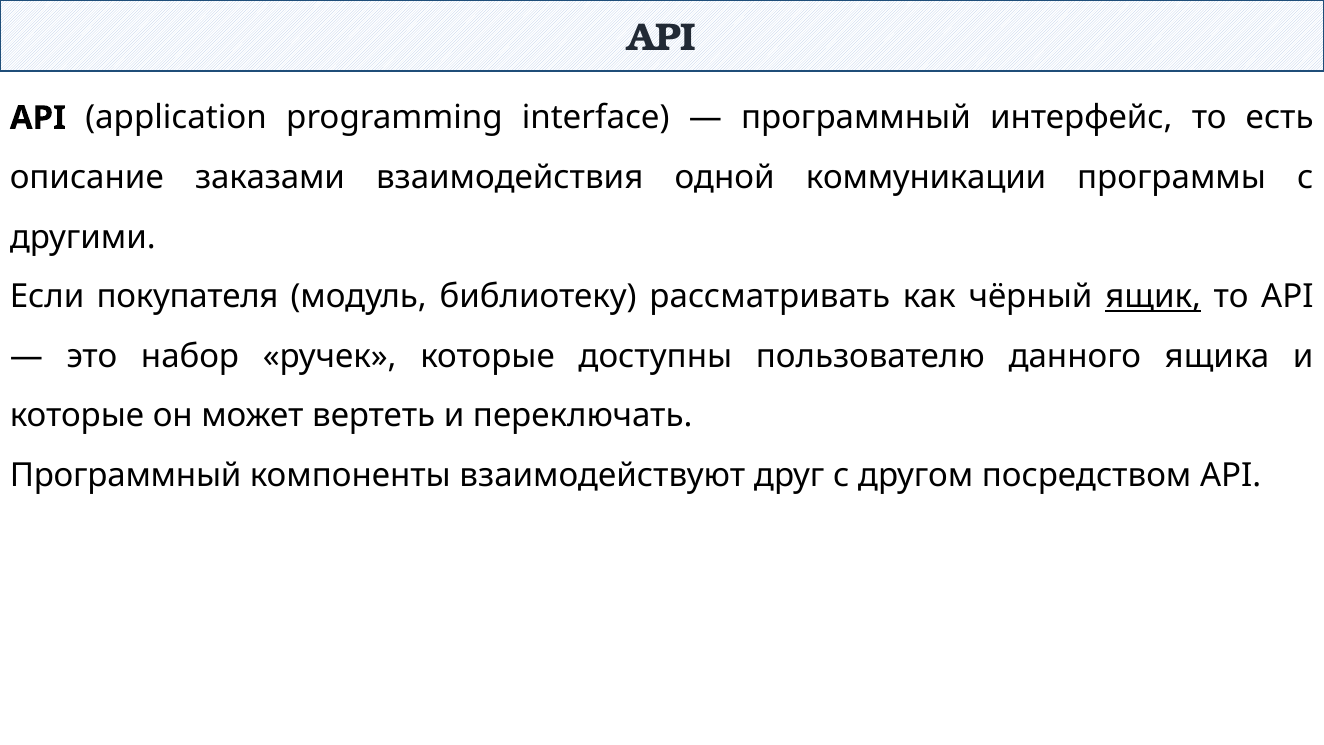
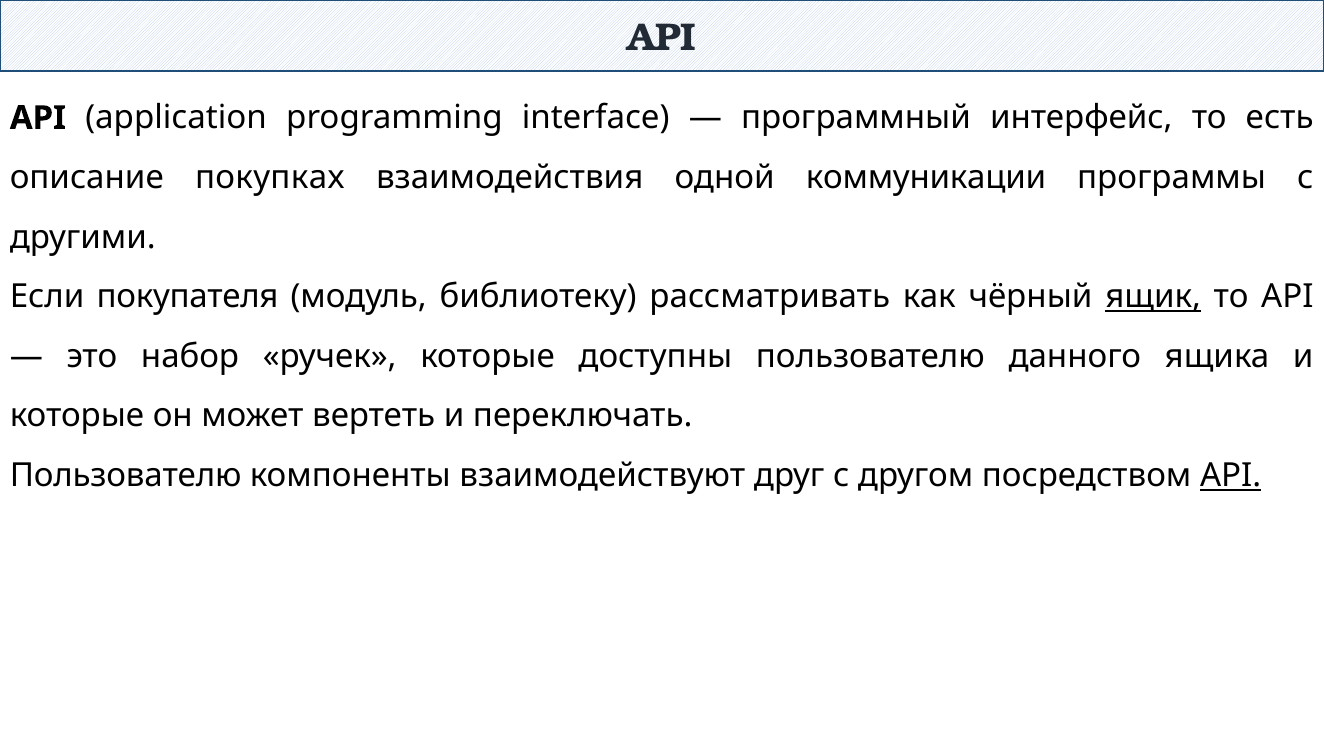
заказами: заказами -> покупках (270, 178)
Программный: Программный -> Пользователю (126, 475)
API underline: none -> present (1231, 475)
